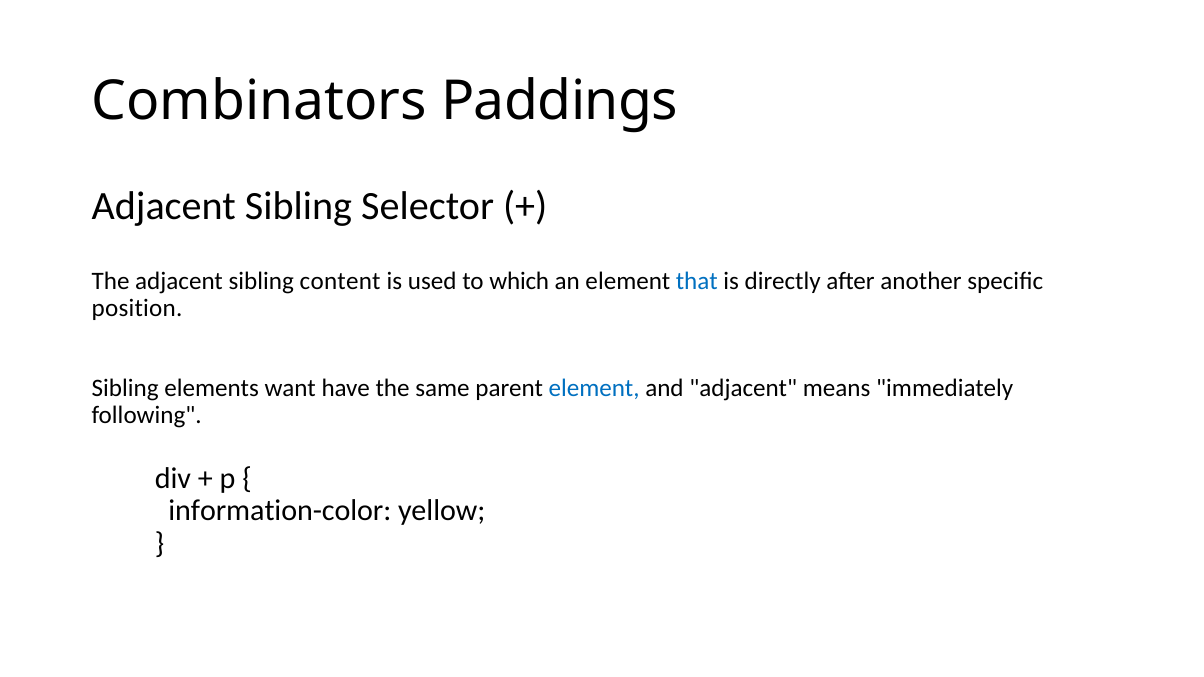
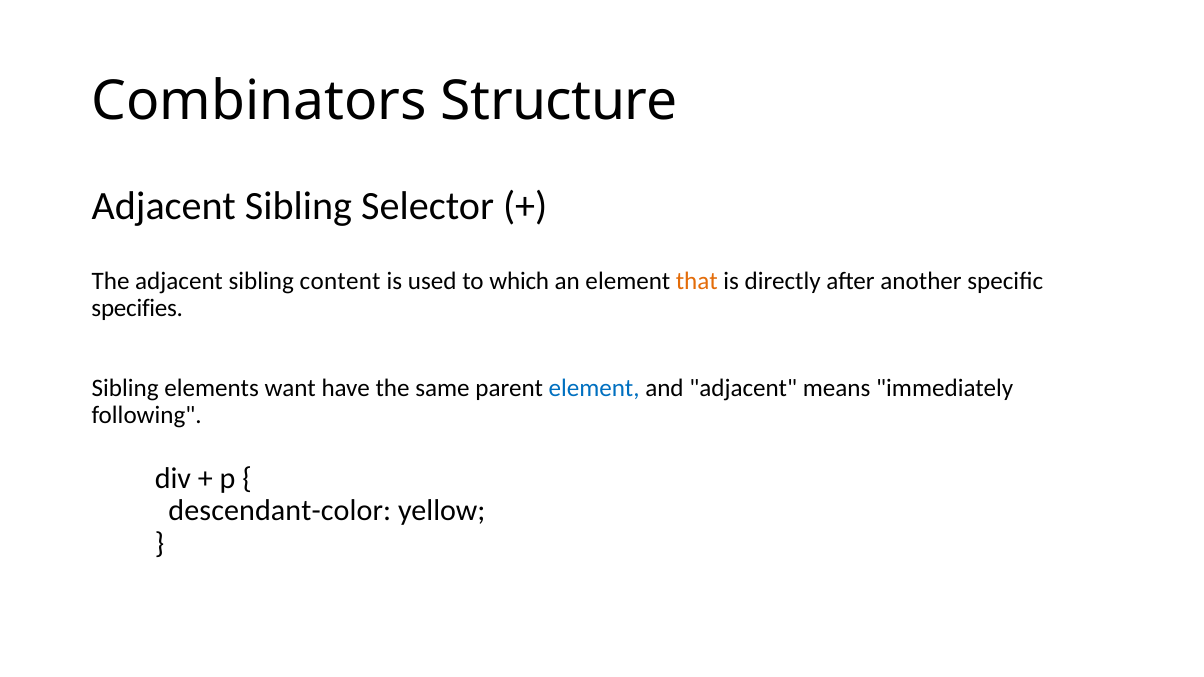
Paddings: Paddings -> Structure (560, 101)
that colour: blue -> orange (697, 281)
position: position -> specifies (137, 309)
information-color: information-color -> descendant-color (280, 511)
